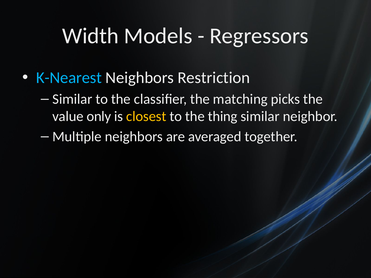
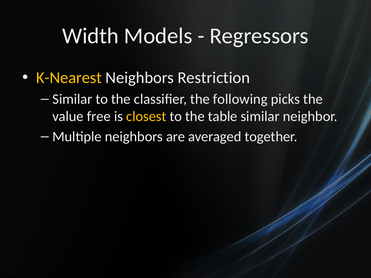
K-Nearest colour: light blue -> yellow (69, 78)
matching: matching -> following (240, 99)
only: only -> free (99, 116)
thing: thing -> table (223, 116)
